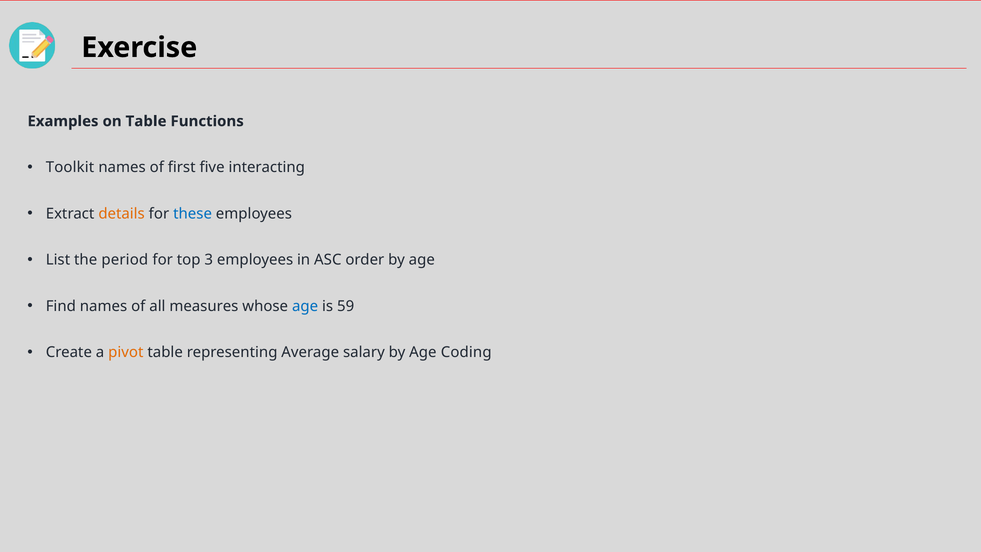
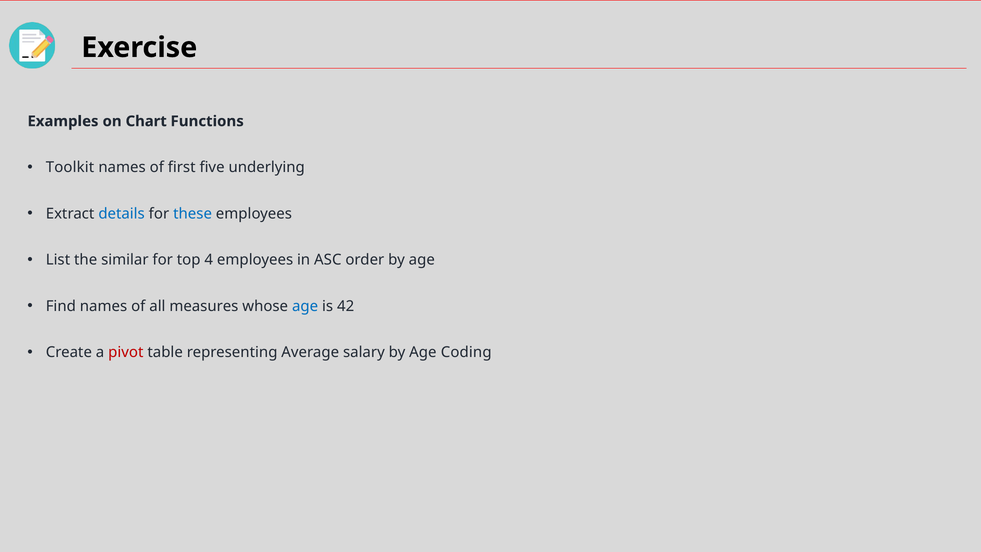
on Table: Table -> Chart (146, 121)
interacting: interacting -> underlying (267, 167)
details colour: orange -> blue (122, 214)
period: period -> similar (125, 260)
3: 3 -> 4 (209, 260)
59: 59 -> 42 (346, 306)
pivot colour: orange -> red (126, 352)
